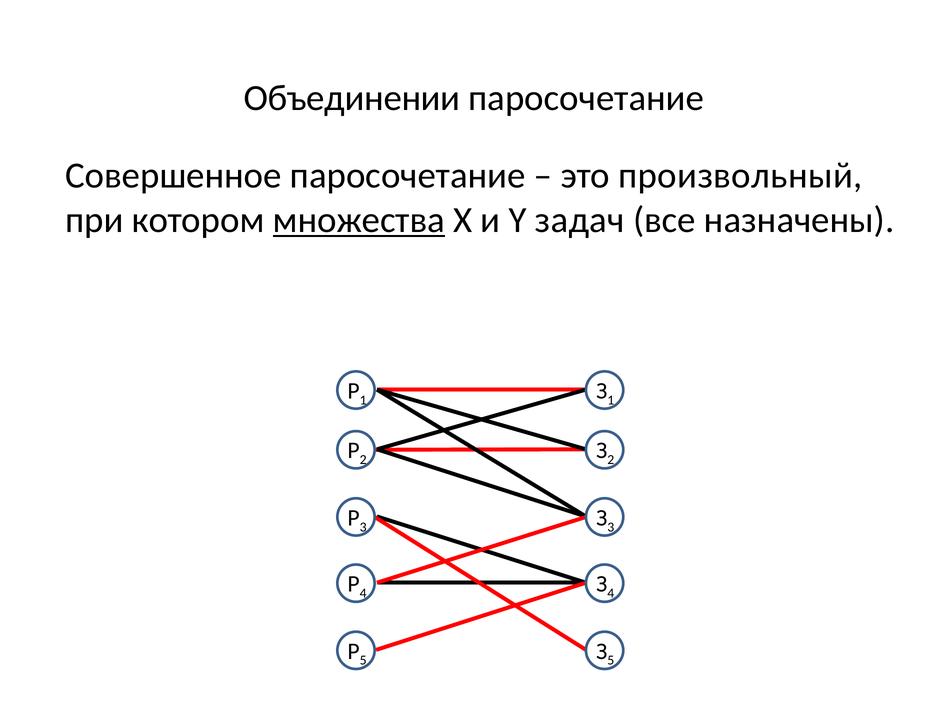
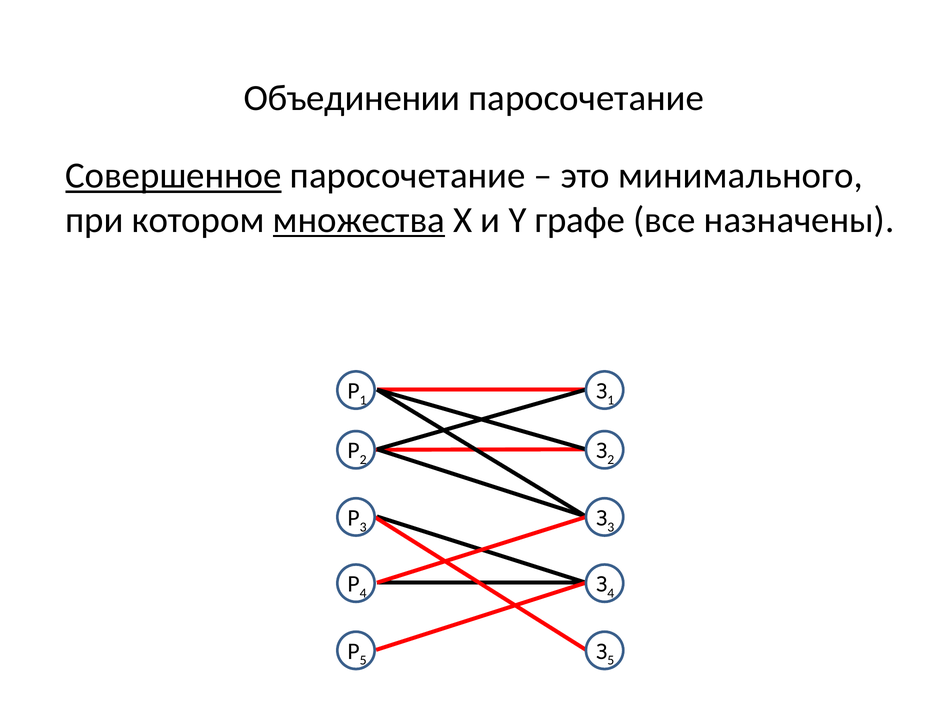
Совершенное underline: none -> present (173, 176)
произвольный: произвольный -> минимального (740, 176)
задач: задач -> графе (580, 220)
